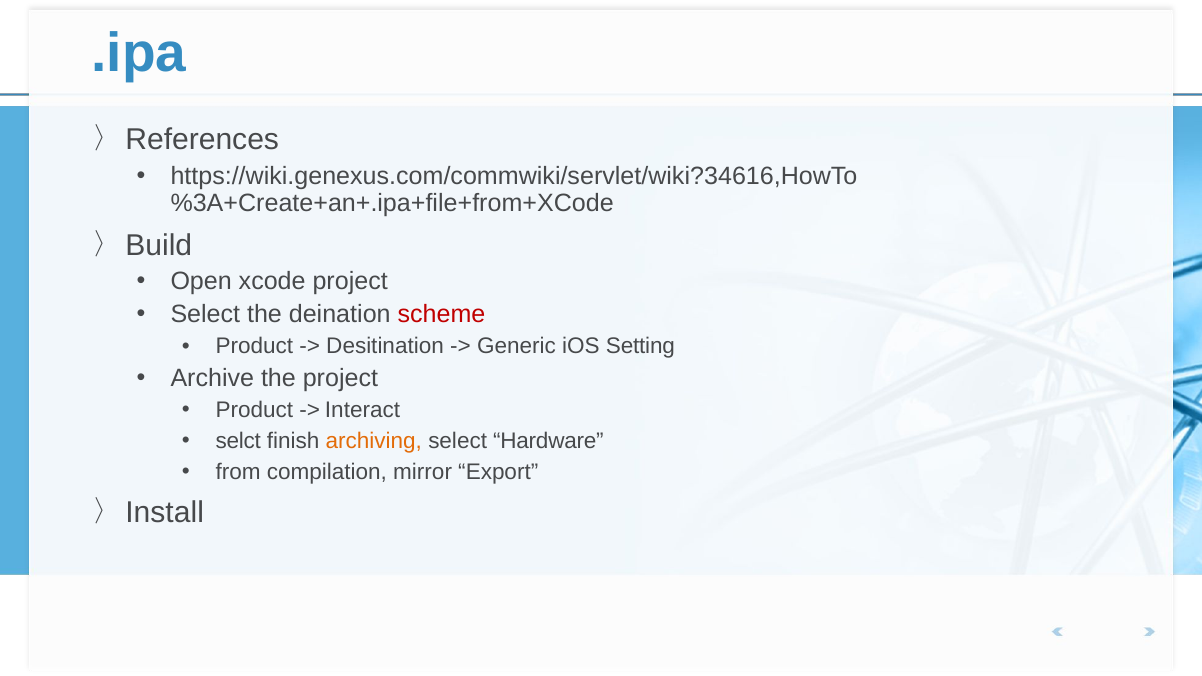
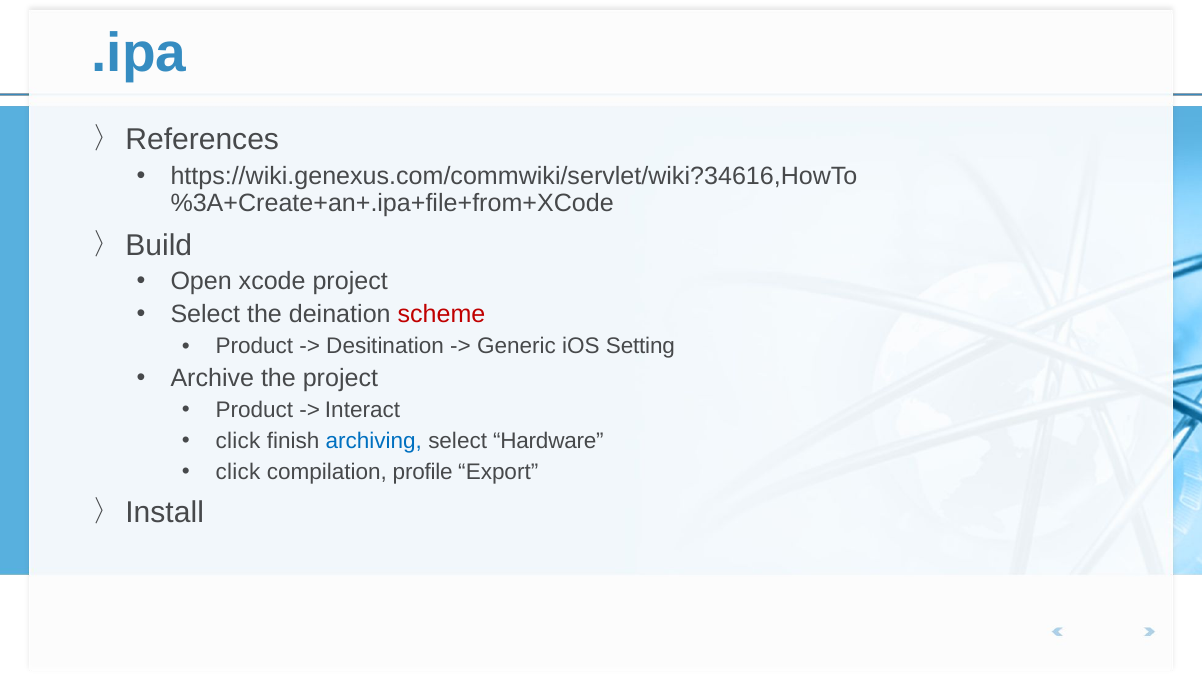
selct: selct -> click (238, 441)
archiving colour: orange -> blue (374, 441)
from: from -> click (238, 472)
mirror: mirror -> profile (423, 472)
